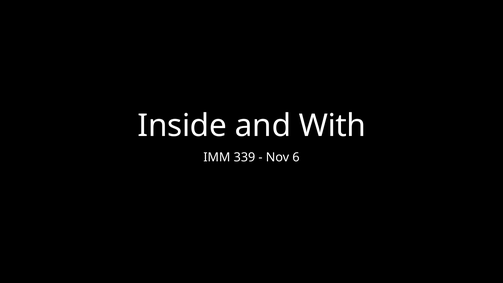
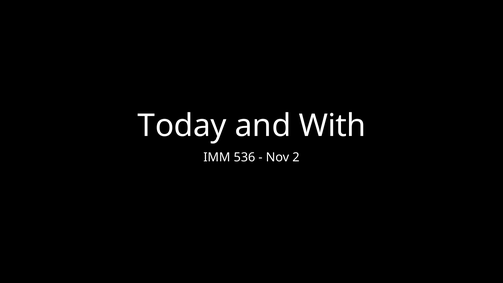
Inside: Inside -> Today (182, 126)
339: 339 -> 536 (244, 157)
6: 6 -> 2 (296, 157)
